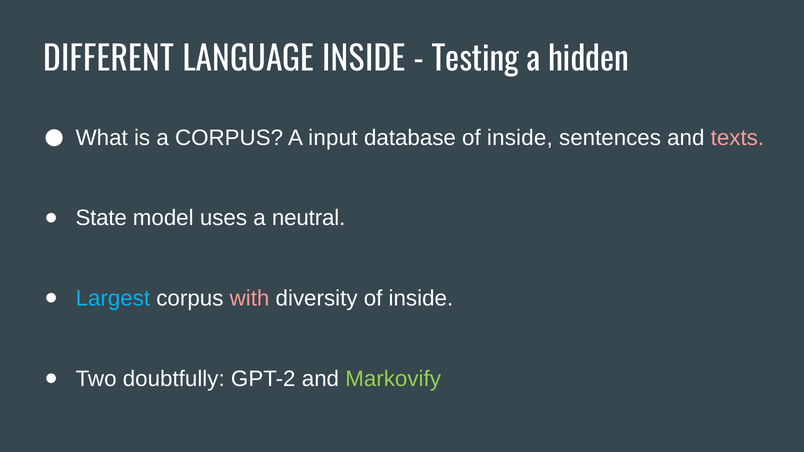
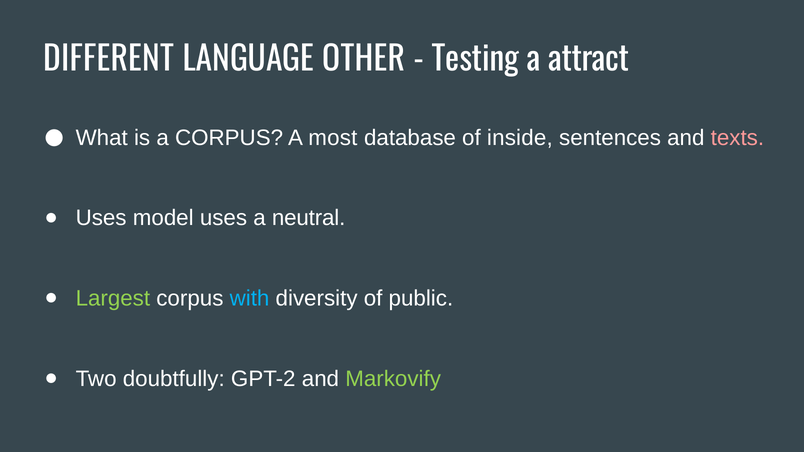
LANGUAGE INSIDE: INSIDE -> OTHER (364, 60)
hidden: hidden -> attract (589, 60)
input: input -> most (333, 138)
State: State -> Uses (101, 218)
Largest colour: light blue -> light green (113, 299)
with colour: pink -> light blue (250, 299)
diversity of inside: inside -> public (421, 299)
